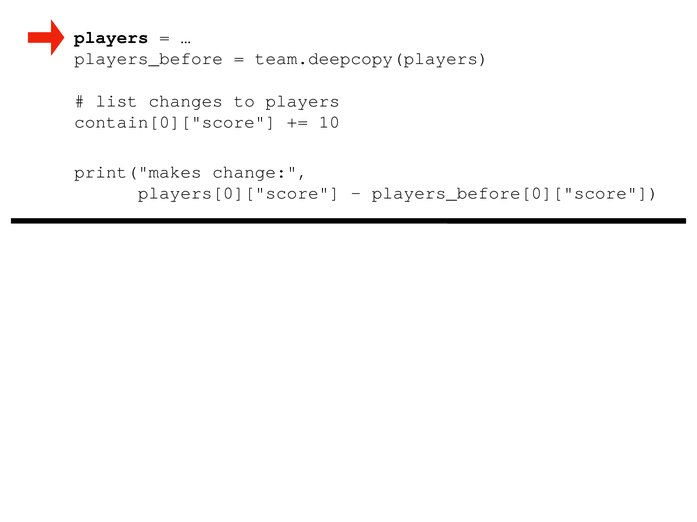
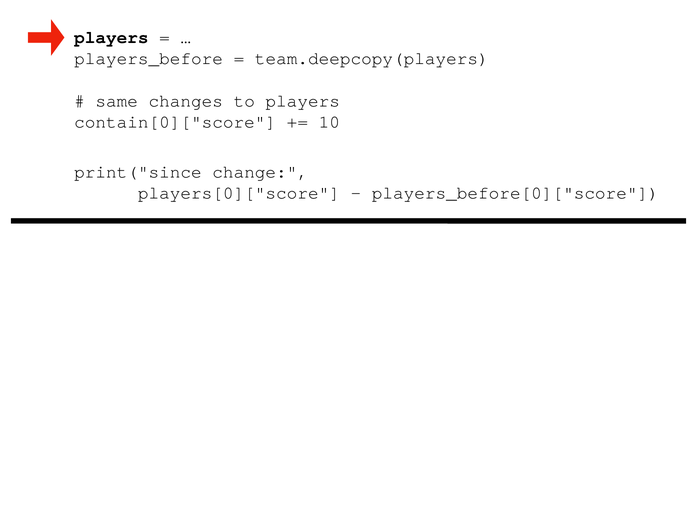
list: list -> same (117, 101)
print("makes: print("makes -> print("since (138, 172)
